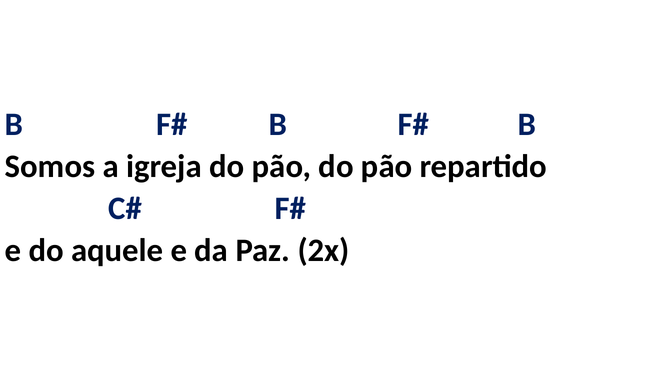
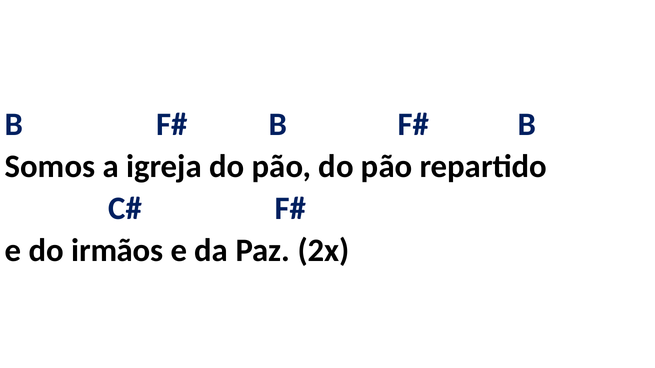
aquele: aquele -> irmãos (117, 251)
